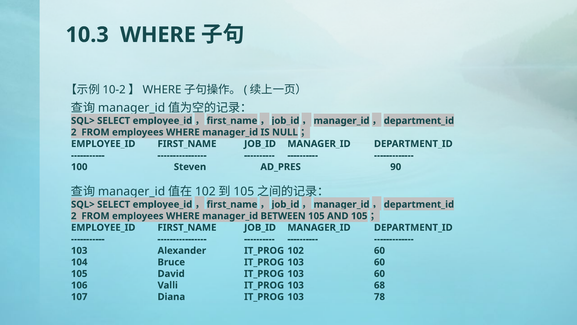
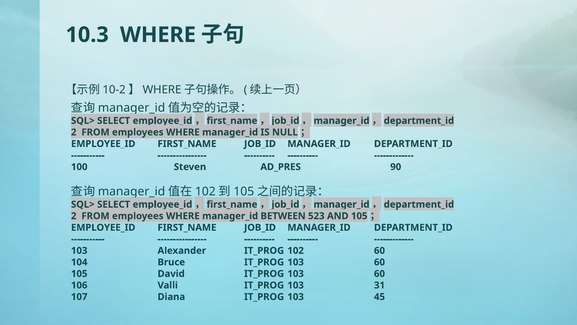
BETWEEN 105: 105 -> 523 (316, 216)
68: 68 -> 31 (379, 285)
78: 78 -> 45 (379, 297)
